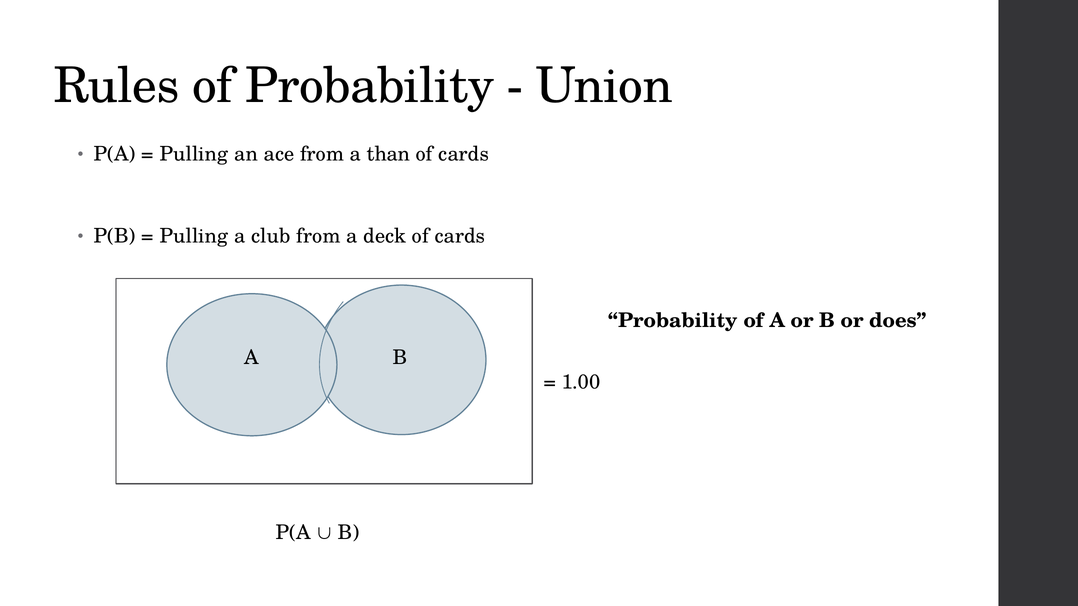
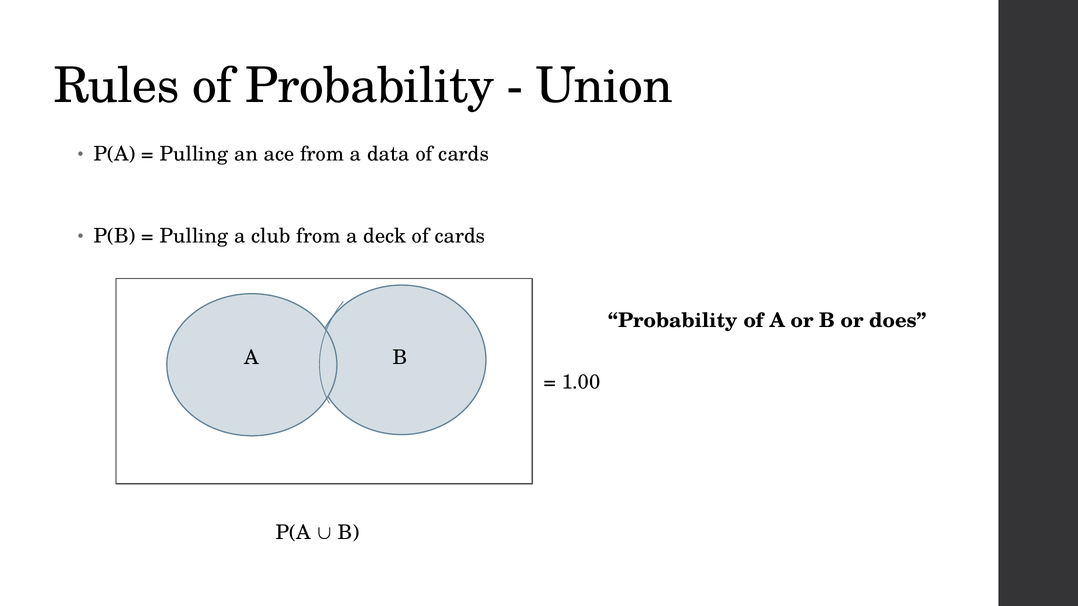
than: than -> data (388, 154)
